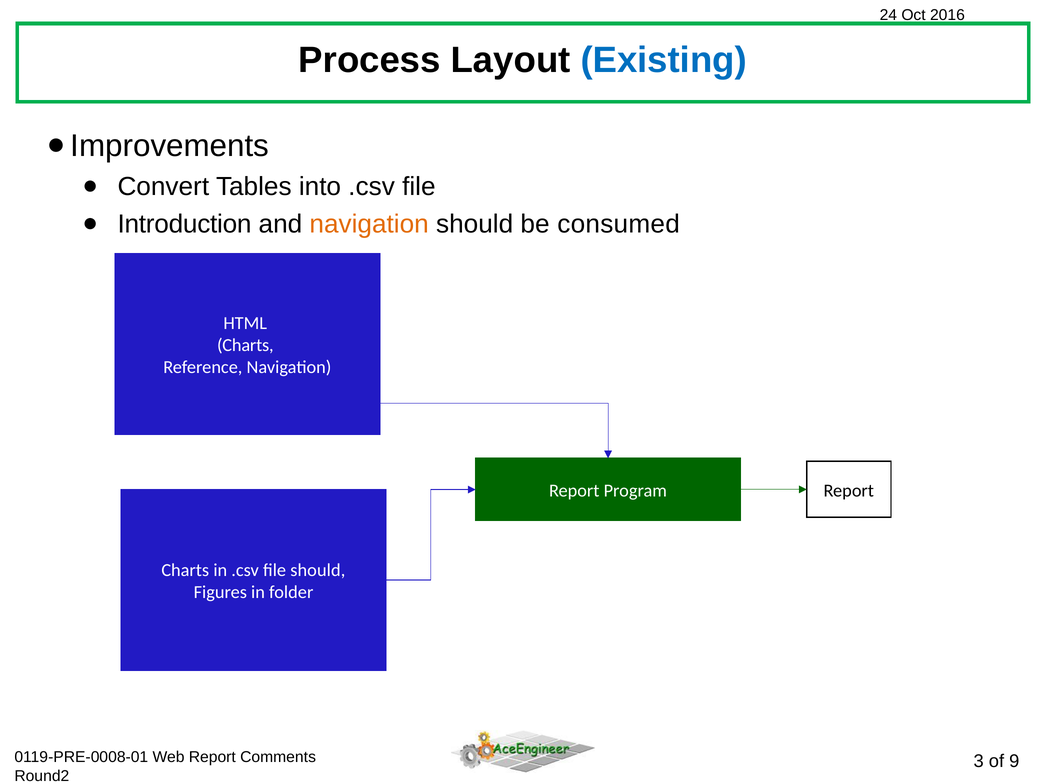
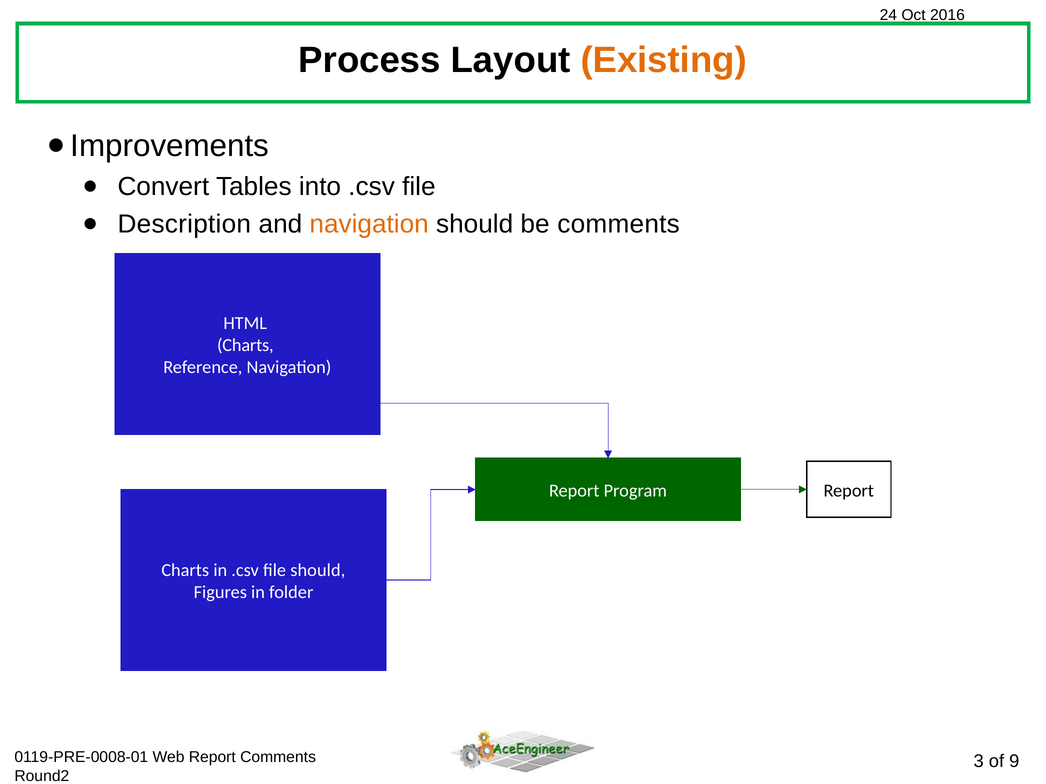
Existing colour: blue -> orange (664, 60)
Introduction: Introduction -> Description (184, 224)
be consumed: consumed -> comments (619, 224)
